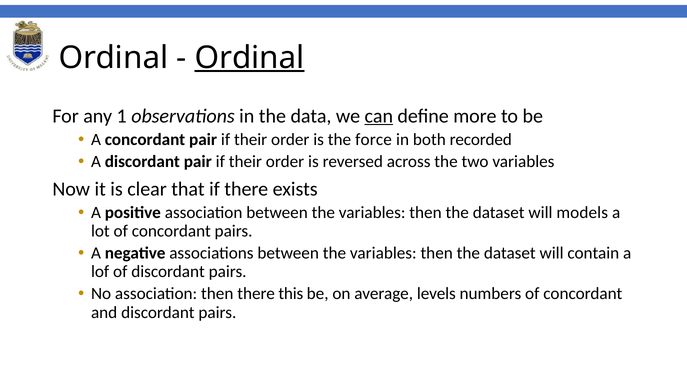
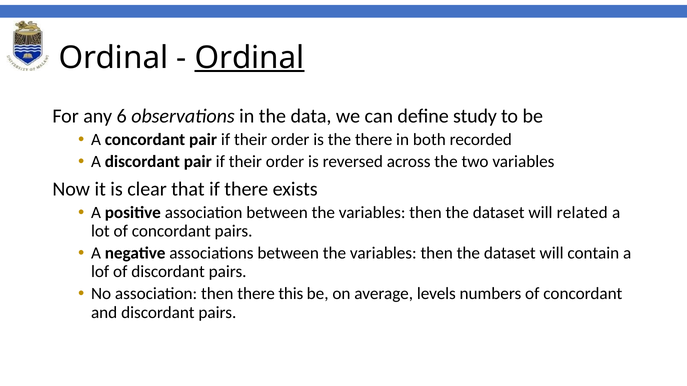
1: 1 -> 6 (122, 116)
can underline: present -> none (379, 116)
more: more -> study (475, 116)
the force: force -> there (374, 140)
models: models -> related (582, 213)
